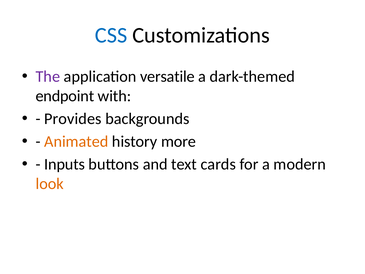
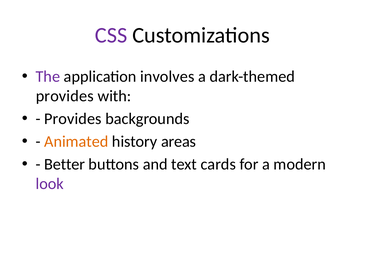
CSS colour: blue -> purple (111, 35)
versatile: versatile -> involves (167, 77)
endpoint: endpoint -> provides (65, 96)
more: more -> areas (178, 141)
Inputs: Inputs -> Better (65, 164)
look colour: orange -> purple (50, 184)
